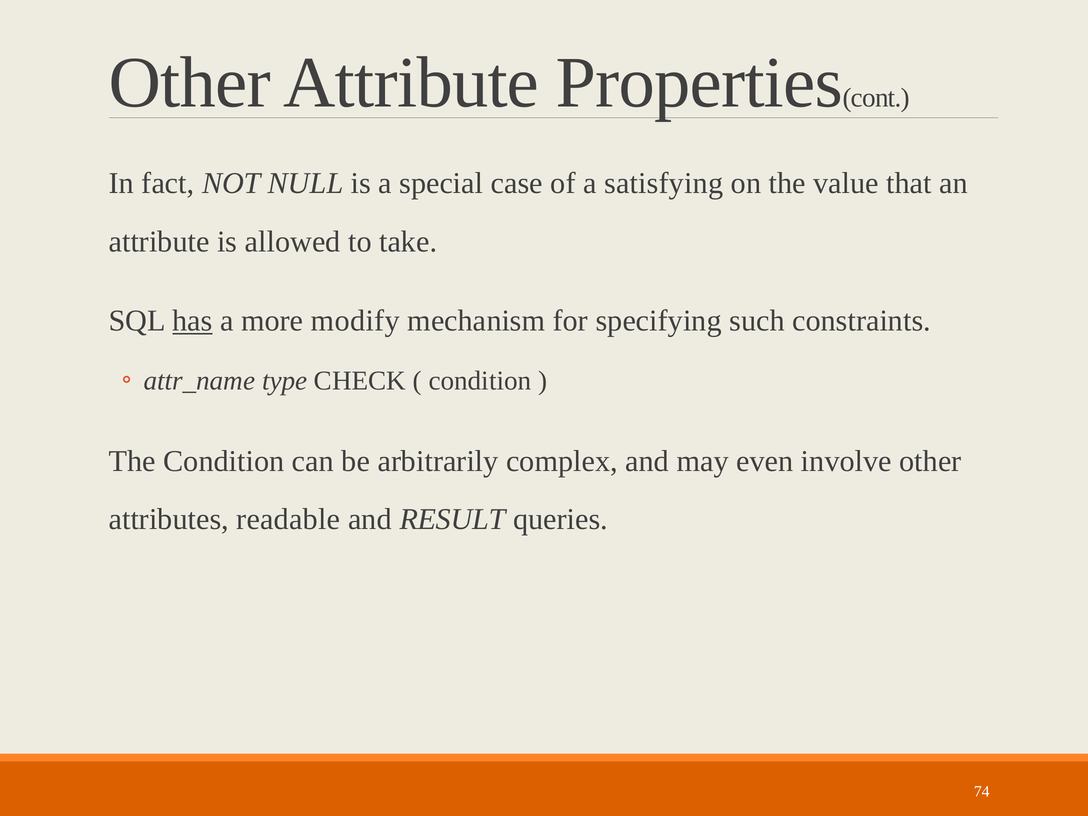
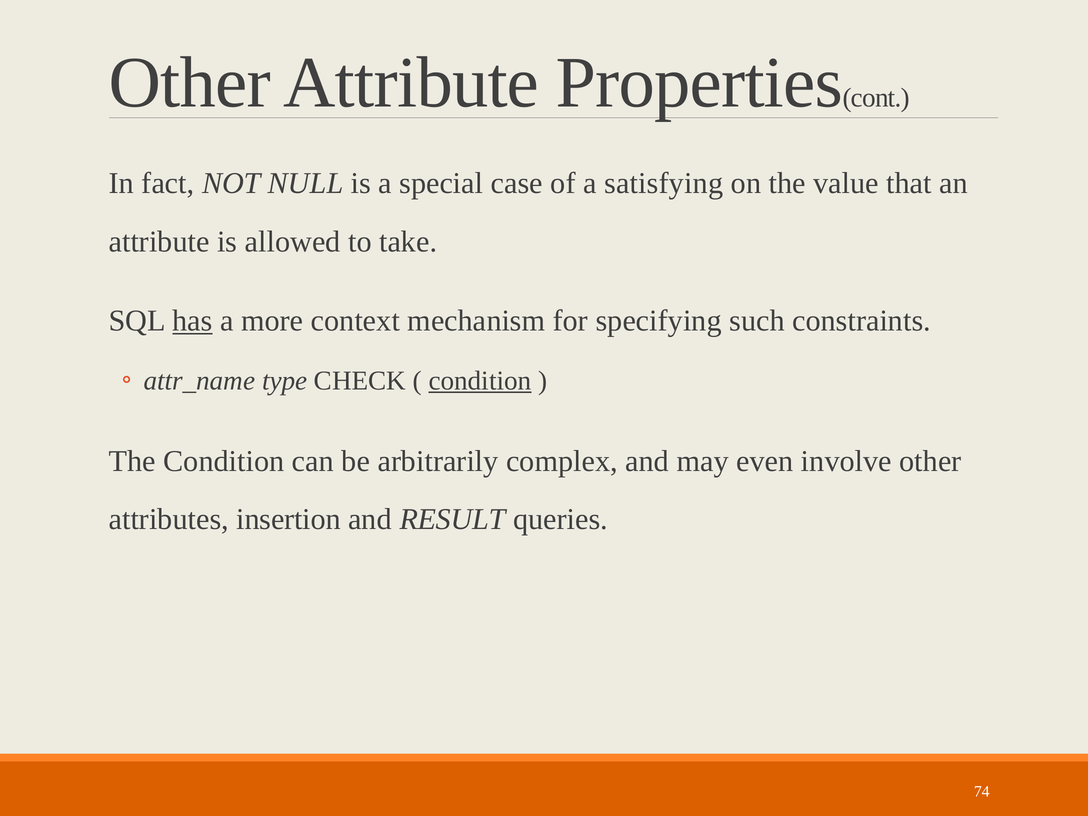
modify: modify -> context (355, 321)
condition underline: none -> present (480, 381)
readable: readable -> insertion (288, 519)
